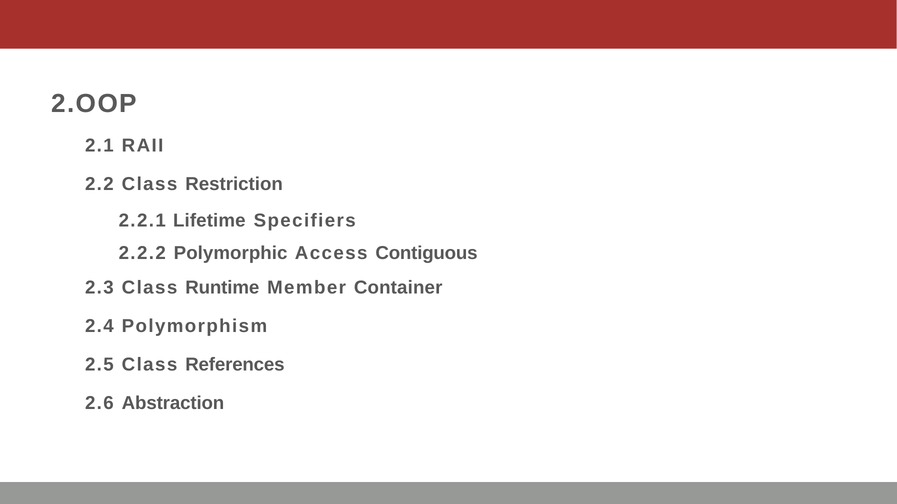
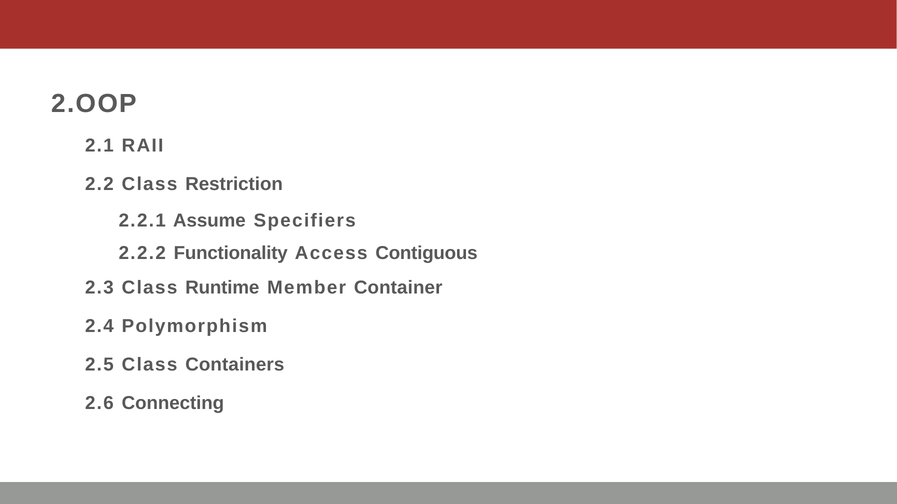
Lifetime: Lifetime -> Assume (209, 221)
Polymorphic: Polymorphic -> Functionality (231, 253)
References: References -> Containers (235, 365)
Abstraction: Abstraction -> Connecting (173, 404)
